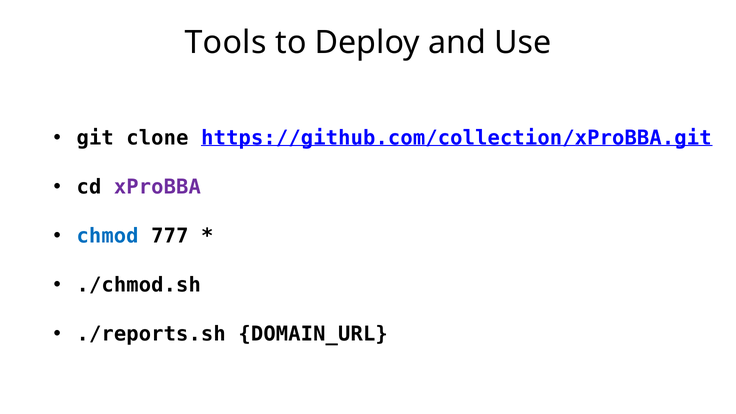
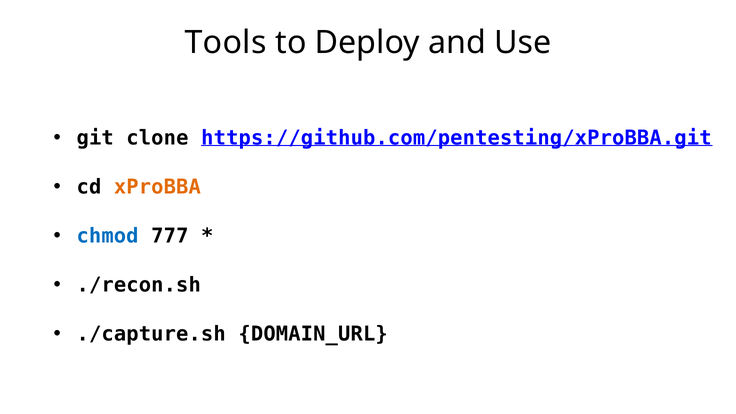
https://github.com/collection/xProBBA.git: https://github.com/collection/xProBBA.git -> https://github.com/pentesting/xProBBA.git (456, 138)
xProBBA colour: purple -> orange (157, 187)
./chmod.sh: ./chmod.sh -> ./recon.sh (139, 285)
./reports.sh: ./reports.sh -> ./capture.sh (151, 334)
